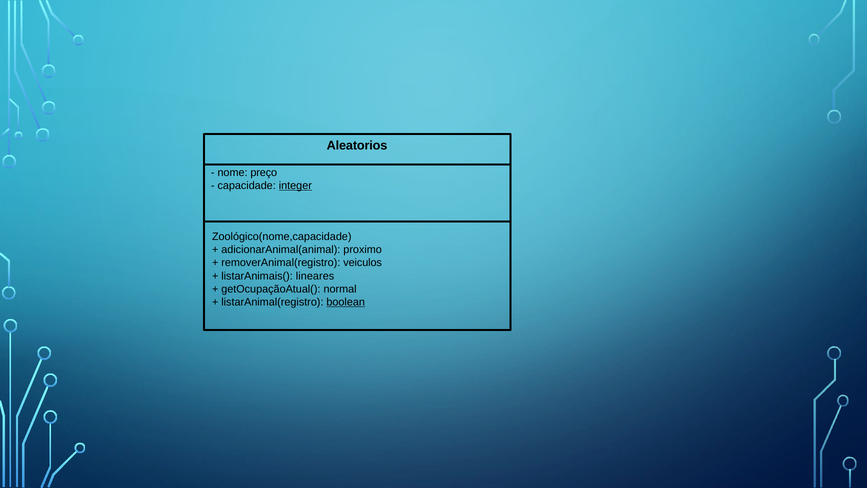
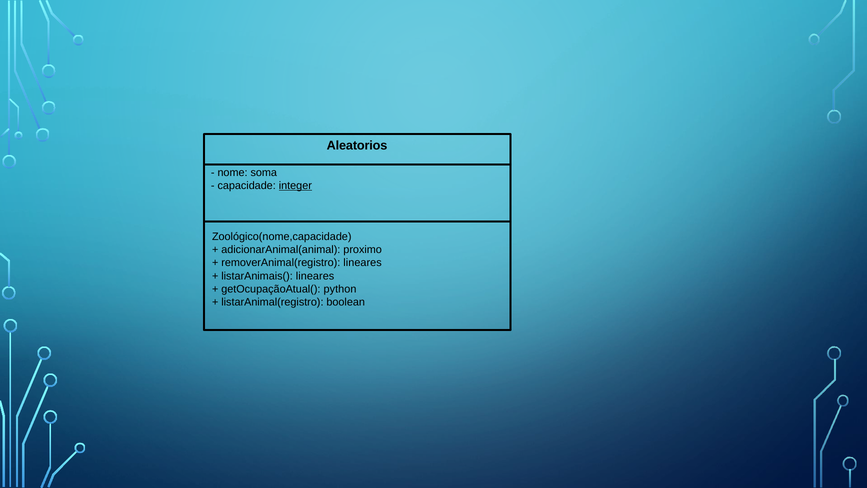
preço: preço -> soma (264, 173)
removerAnimal(registro veiculos: veiculos -> lineares (363, 263)
normal: normal -> python (340, 289)
boolean underline: present -> none (346, 302)
